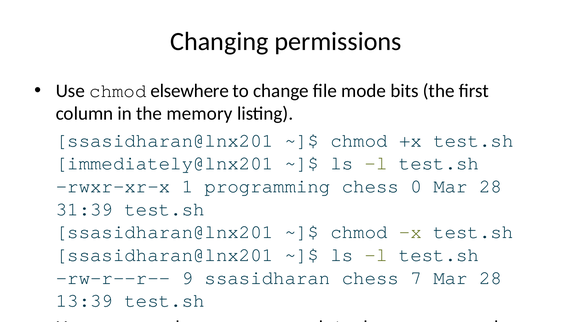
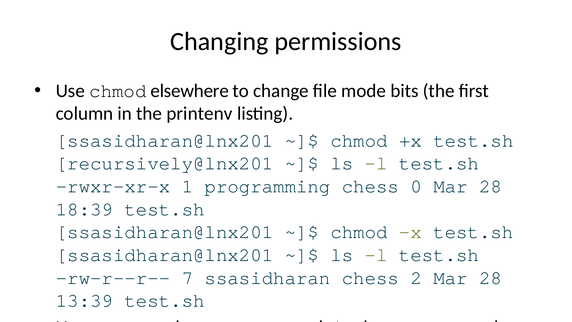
memory: memory -> printenv (199, 114)
immediately@lnx201: immediately@lnx201 -> recursively@lnx201 (165, 163)
31:39: 31:39 -> 18:39 (84, 209)
9: 9 -> 7 (187, 278)
7: 7 -> 2 (416, 278)
